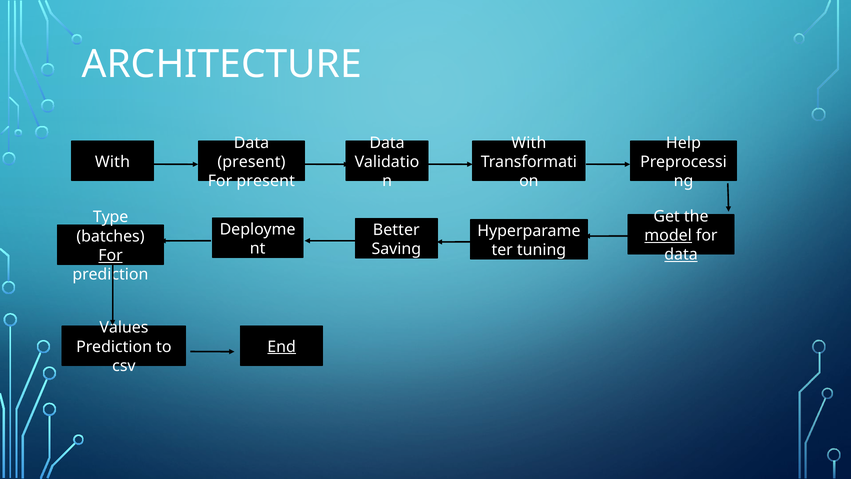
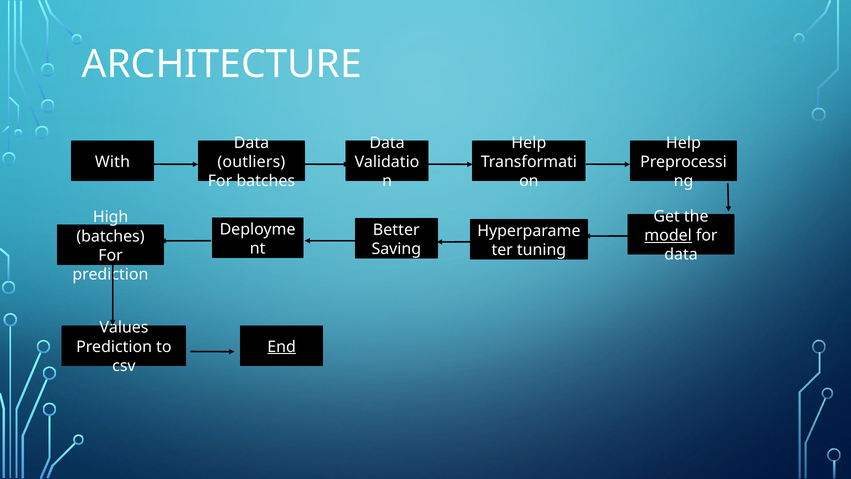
With: With -> Help (529, 143)
present: present -> outliers (251, 162)
For present: present -> batches (266, 181)
Type: Type -> High (111, 217)
data underline: present -> none (681, 255)
For underline: present -> none (111, 255)
